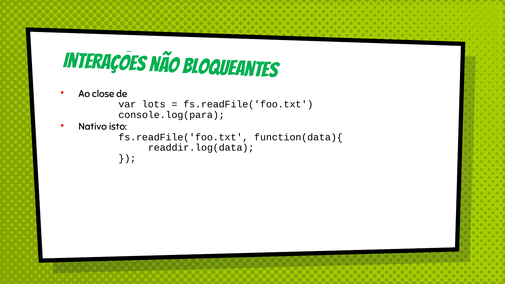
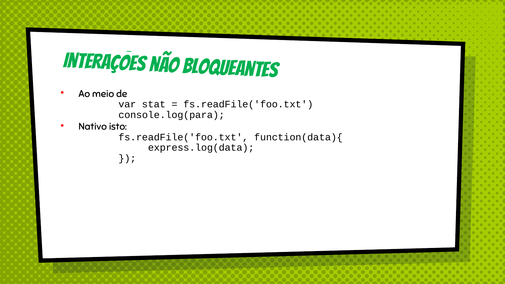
close: close -> meio (103, 94)
lots: lots -> stat (154, 104)
readdir.log(data: readdir.log(data -> express.log(data (201, 148)
